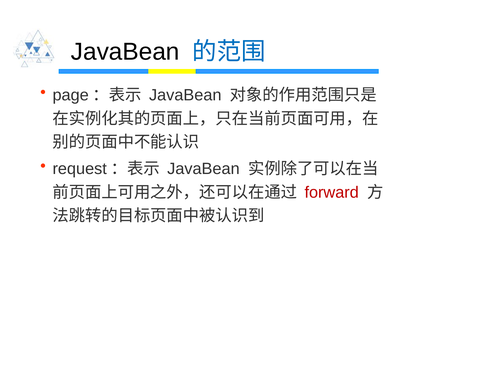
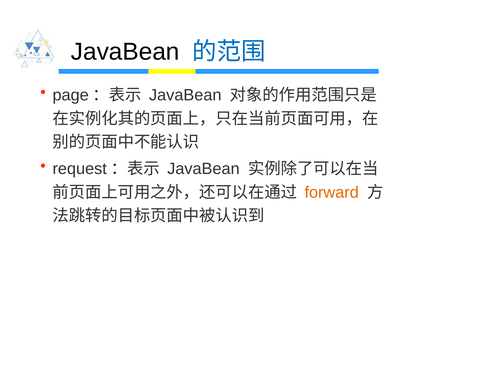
forward colour: red -> orange (332, 192)
